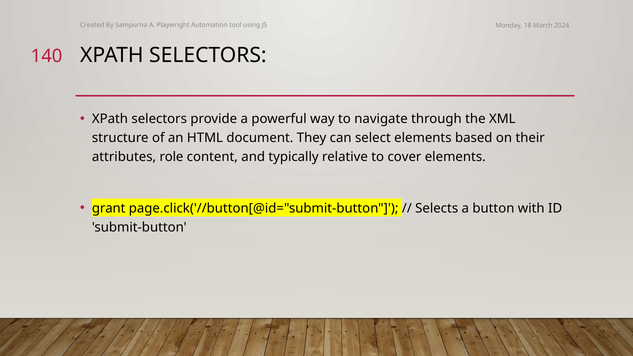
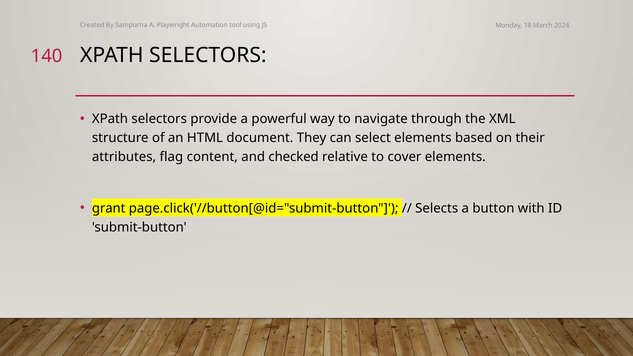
role: role -> flag (171, 157)
typically: typically -> checked (294, 157)
